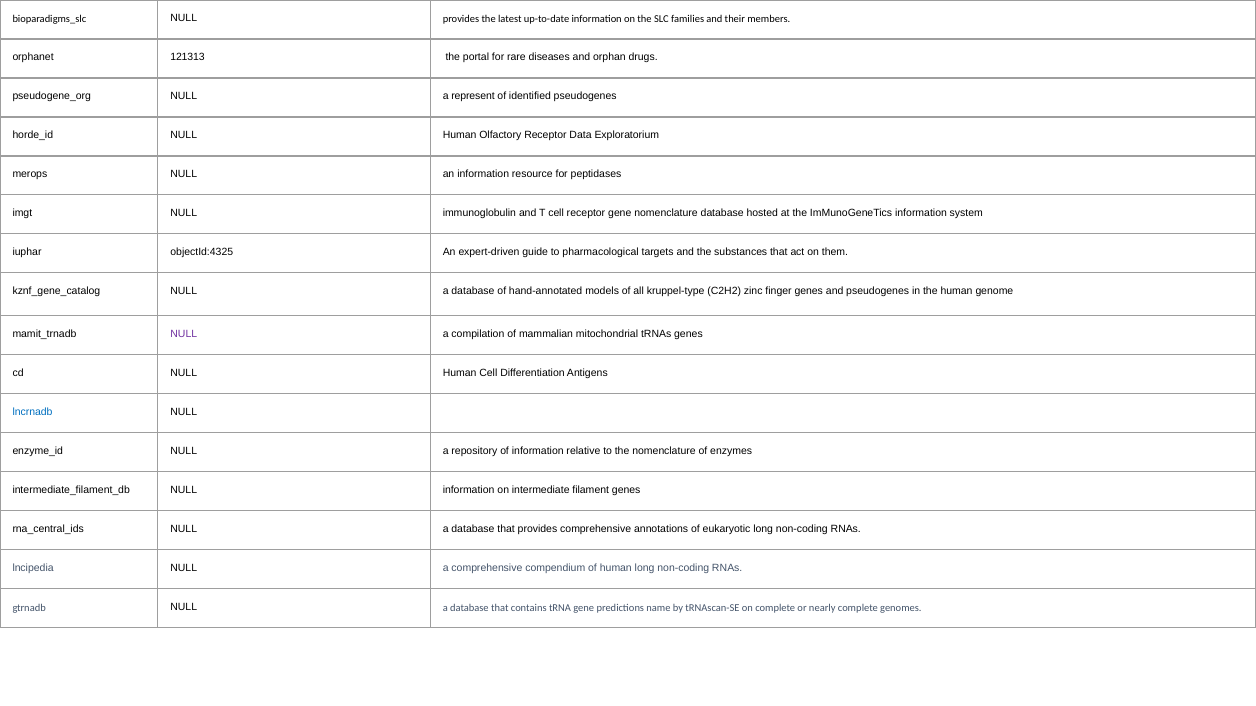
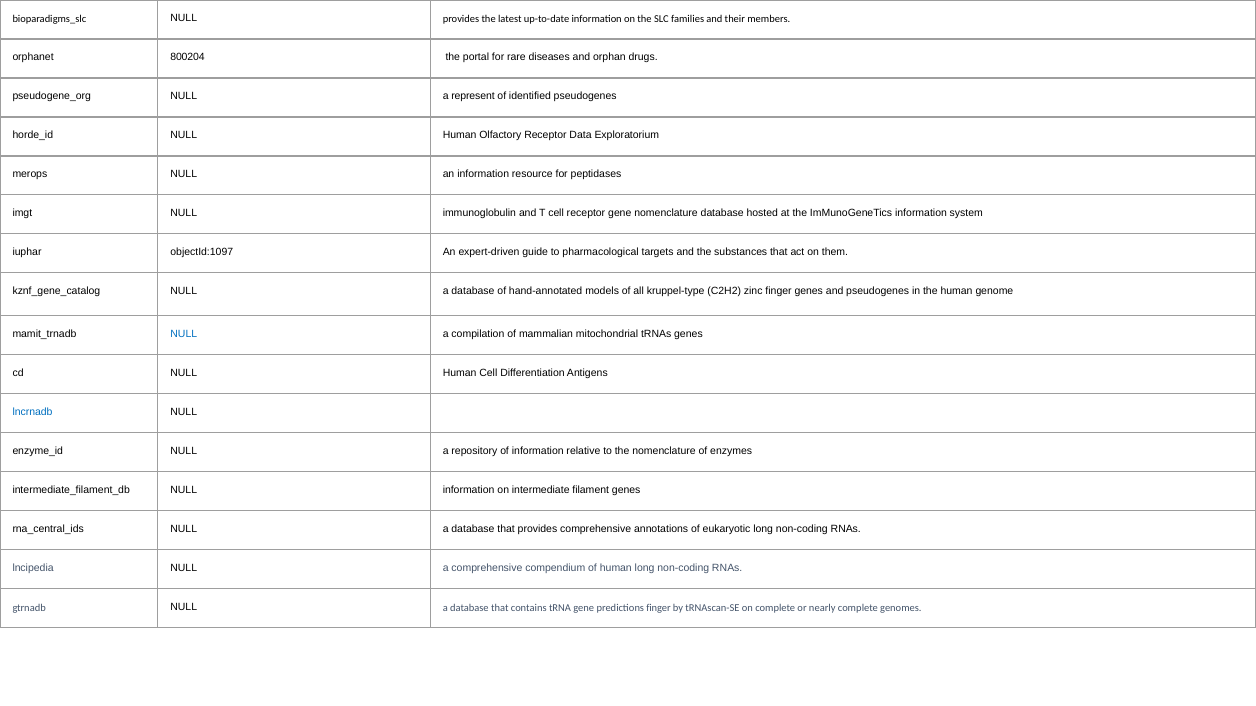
121313: 121313 -> 800204 (188, 58)
objectId:4325: objectId:4325 -> objectId:1097 (202, 253)
NULL colour: purple -> blue (184, 335)
predictions name: name -> finger (659, 608)
